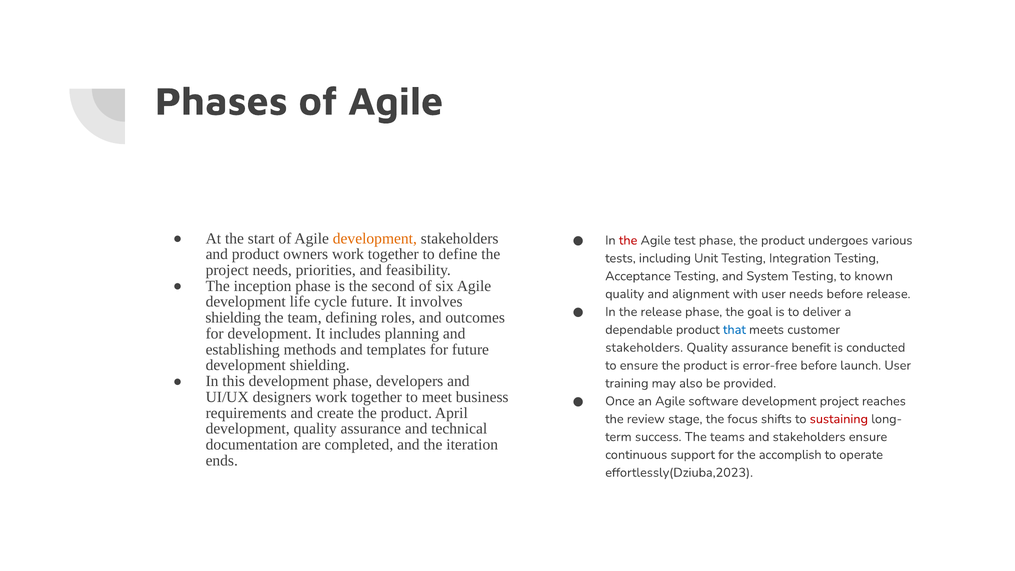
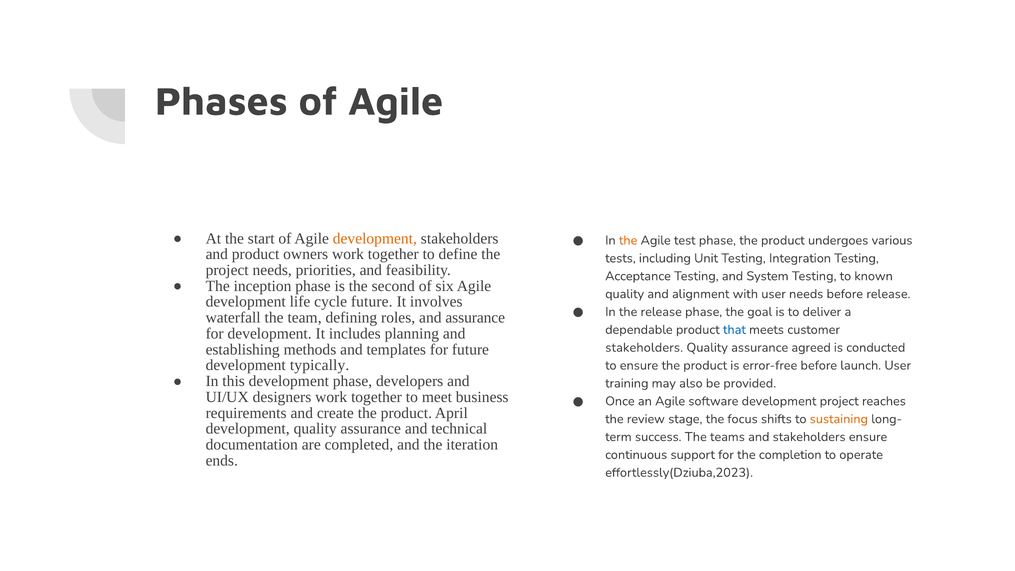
the colour: red -> orange (628, 240)
shielding: shielding -> waterfall (233, 318)
and outcomes: outcomes -> assurance (475, 318)
benefit: benefit -> agreed (811, 348)
development shielding: shielding -> typically (320, 365)
sustaining colour: red -> orange (839, 419)
accomplish: accomplish -> completion (790, 455)
